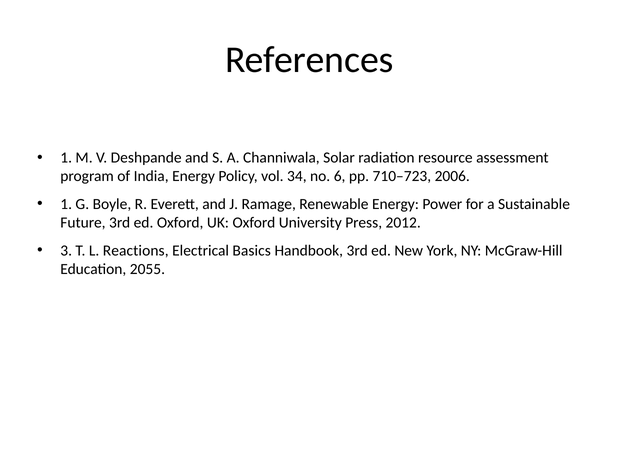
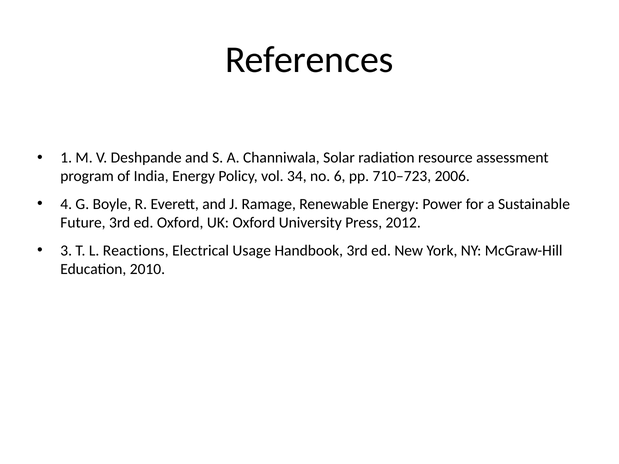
1: 1 -> 4 (66, 204)
Basics: Basics -> Usage (252, 251)
2055: 2055 -> 2010 (147, 269)
